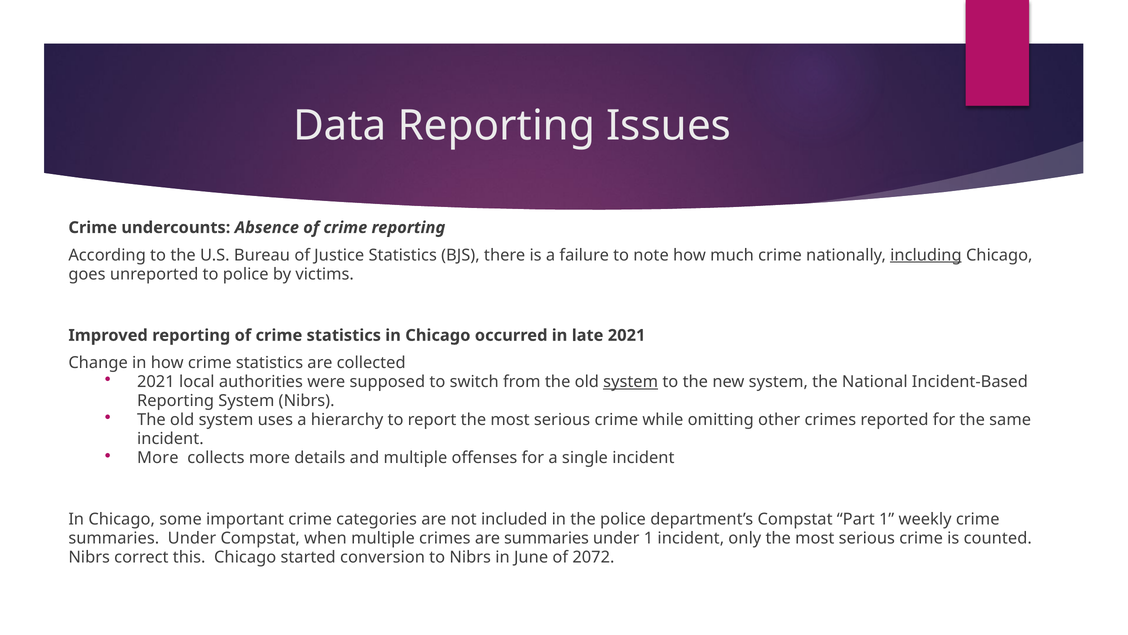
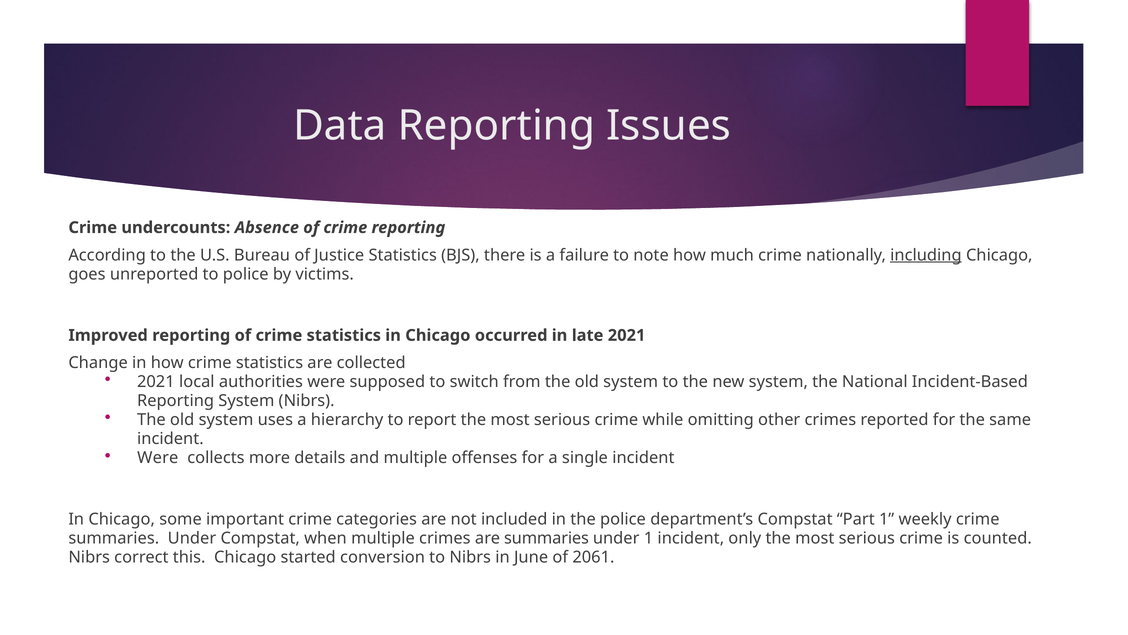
system underline: present -> none (631, 382)
More: More -> Were (158, 458)
2072: 2072 -> 2061 (593, 557)
